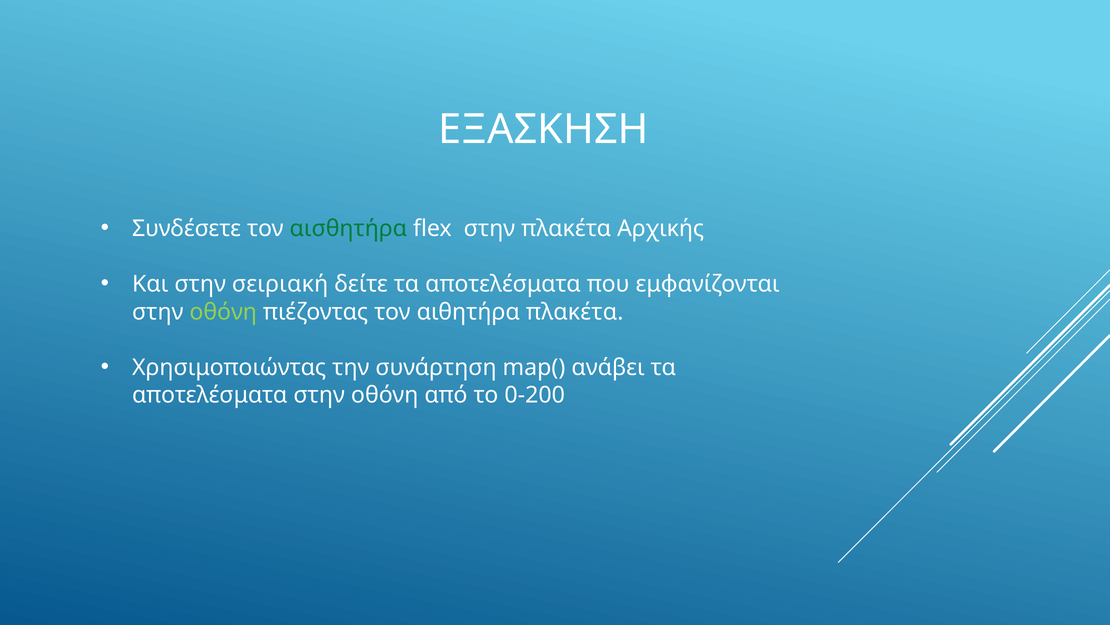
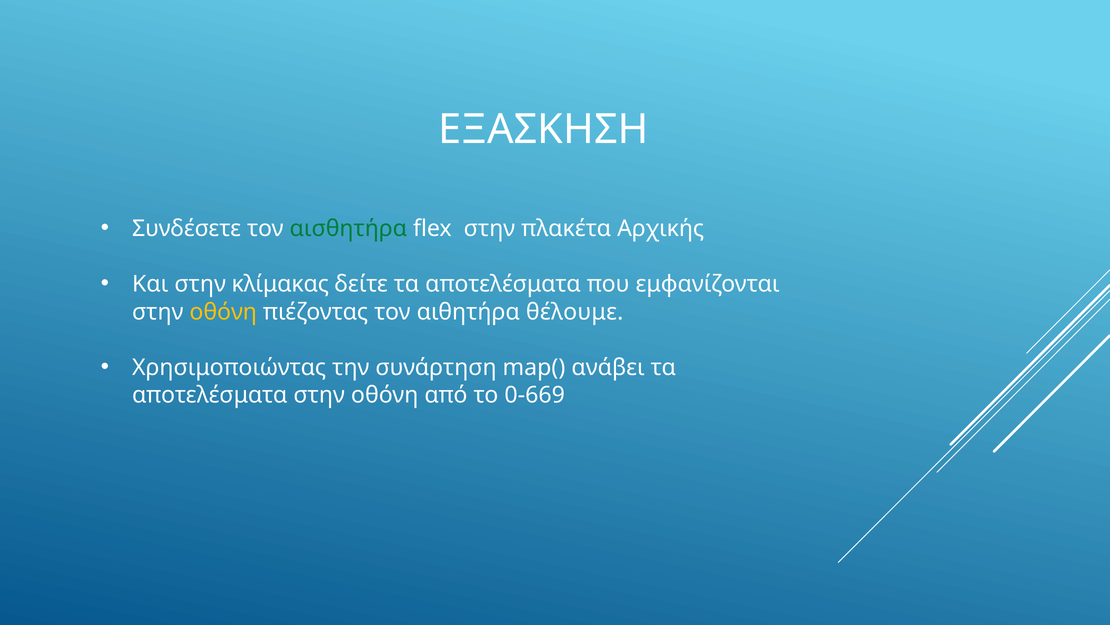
σειριακή: σειριακή -> κλίμακας (280, 284)
οθόνη colour: light green -> yellow (223, 312)
αιθητήρα πλακέτα: πλακέτα -> θέλουμε (575, 312)
0-200: 0-200 -> 0-669 (535, 395)
